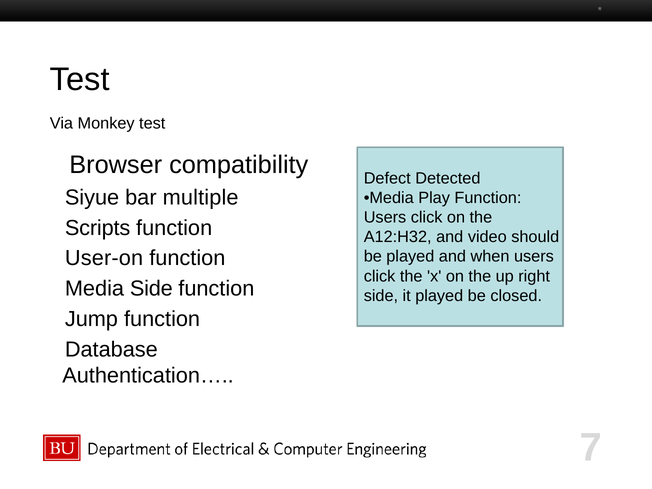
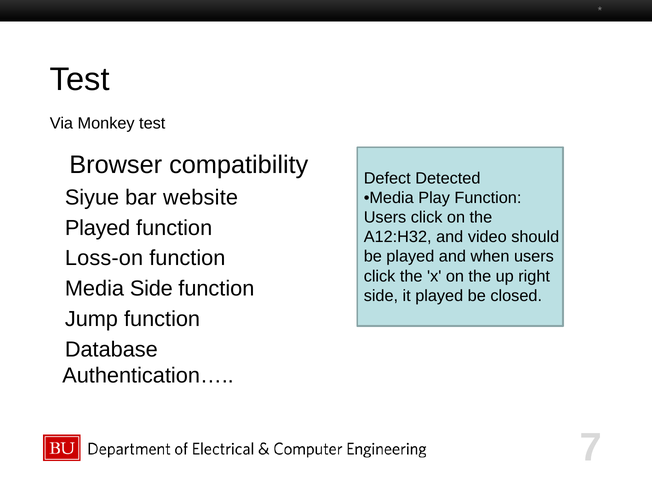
multiple: multiple -> website (201, 197)
Scripts: Scripts -> Played (98, 228)
User-on: User-on -> Loss-on (104, 258)
